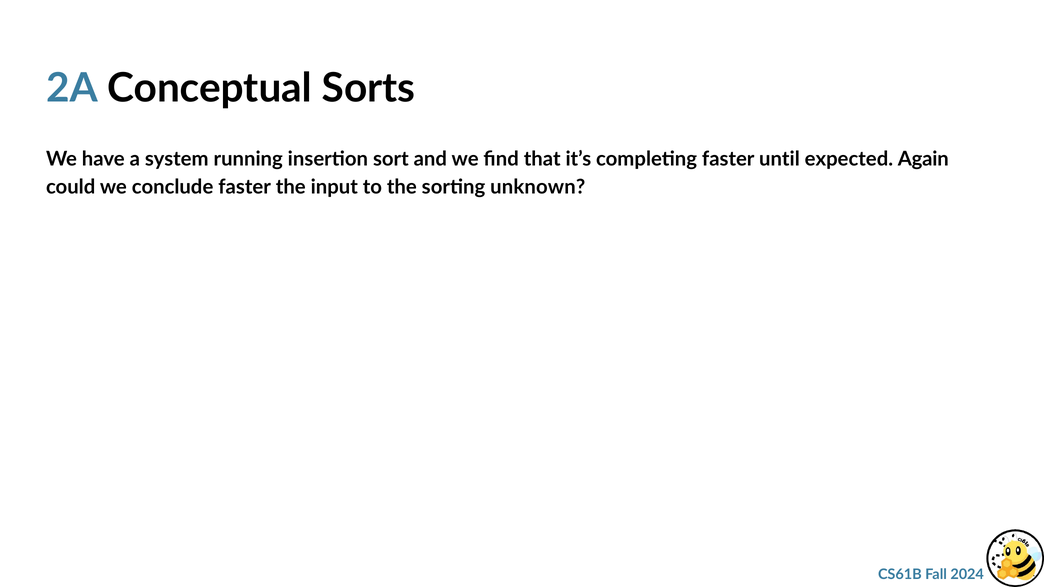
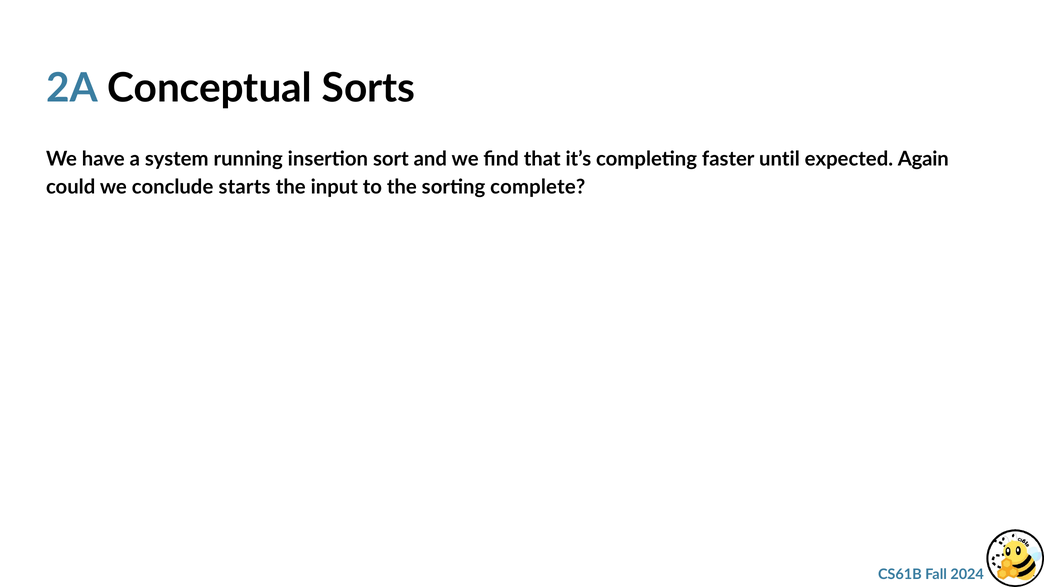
conclude faster: faster -> starts (245, 187)
unknown: unknown -> complete (538, 187)
